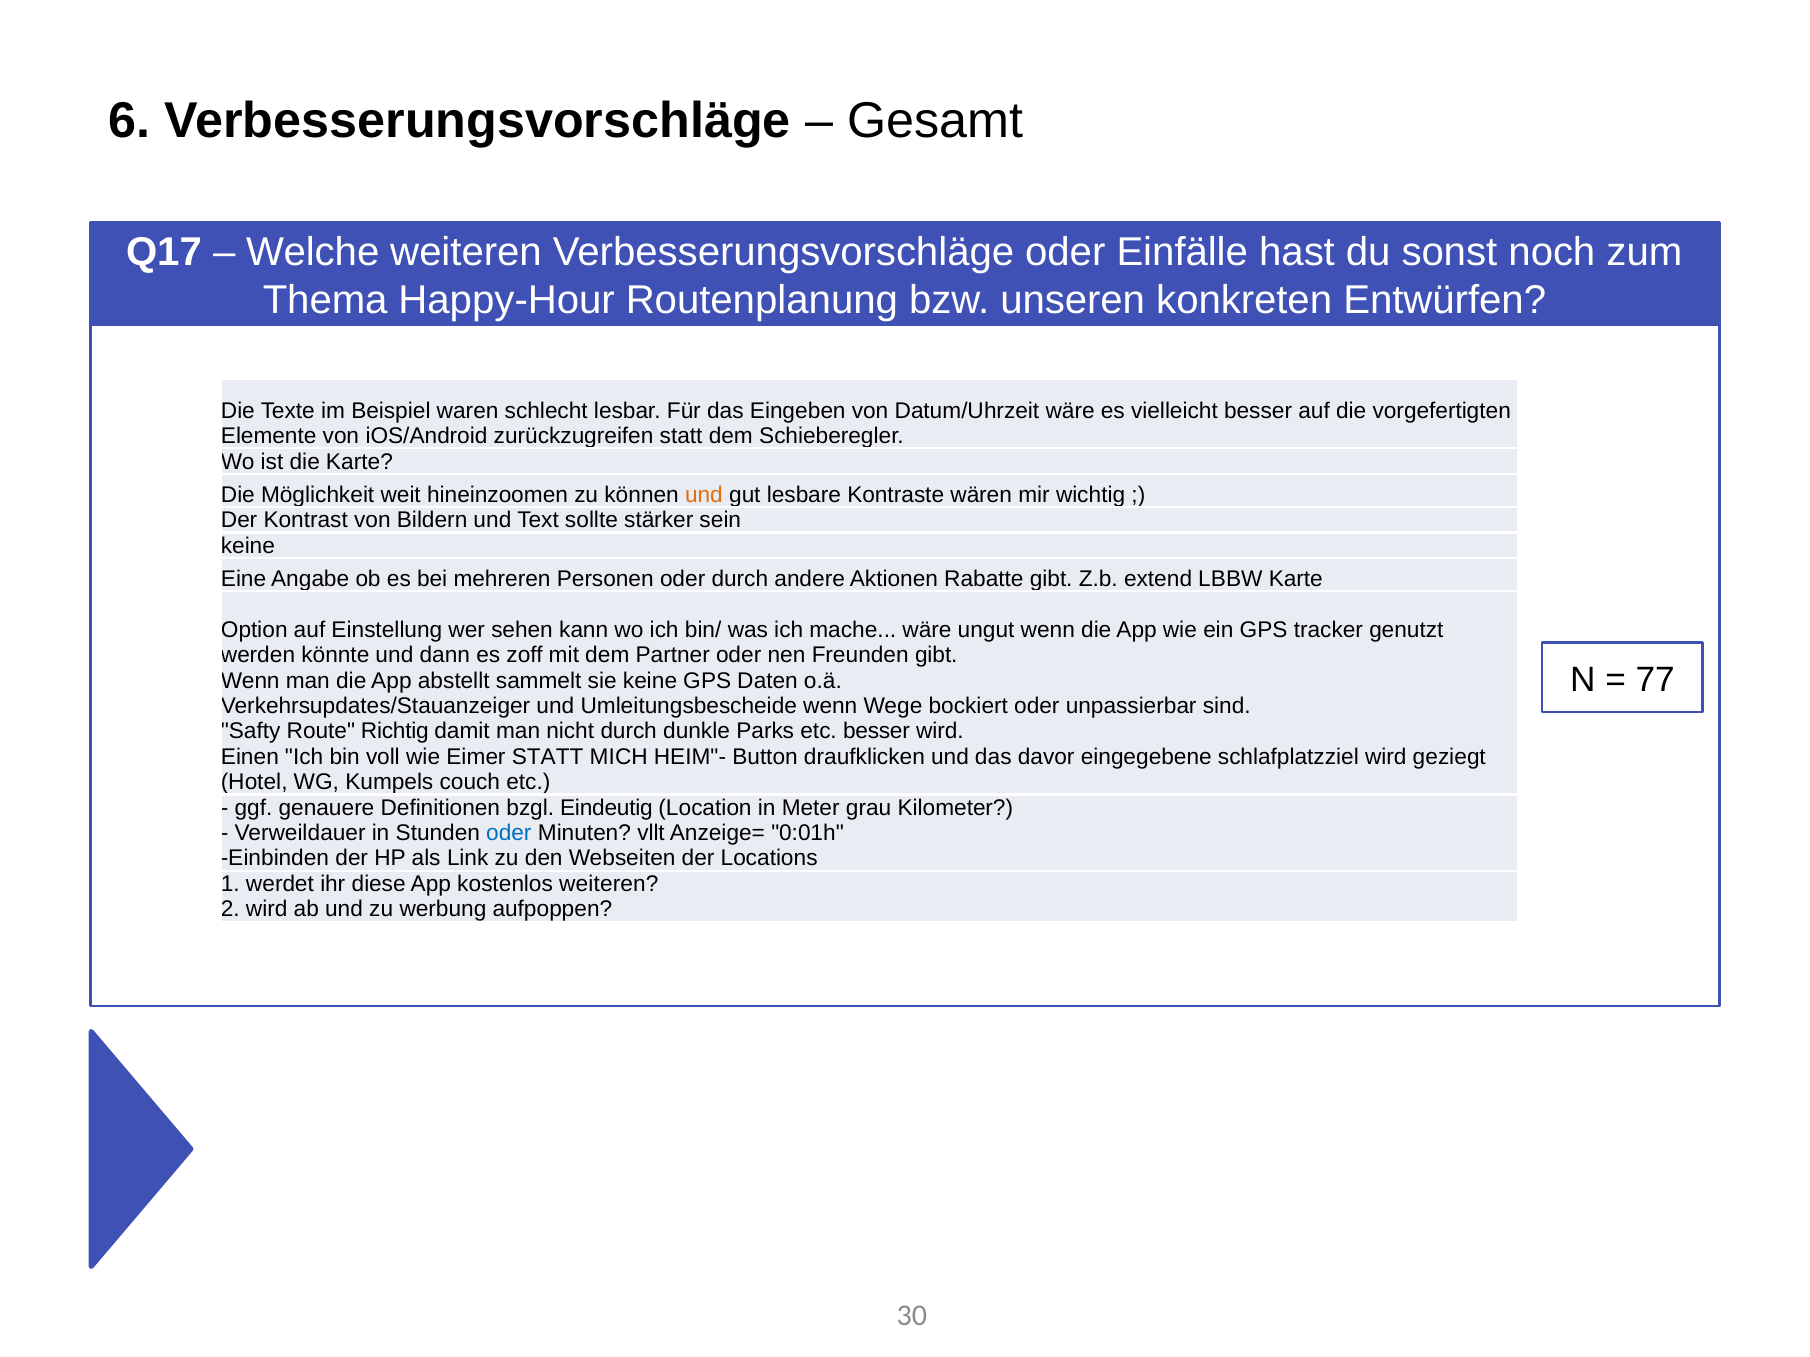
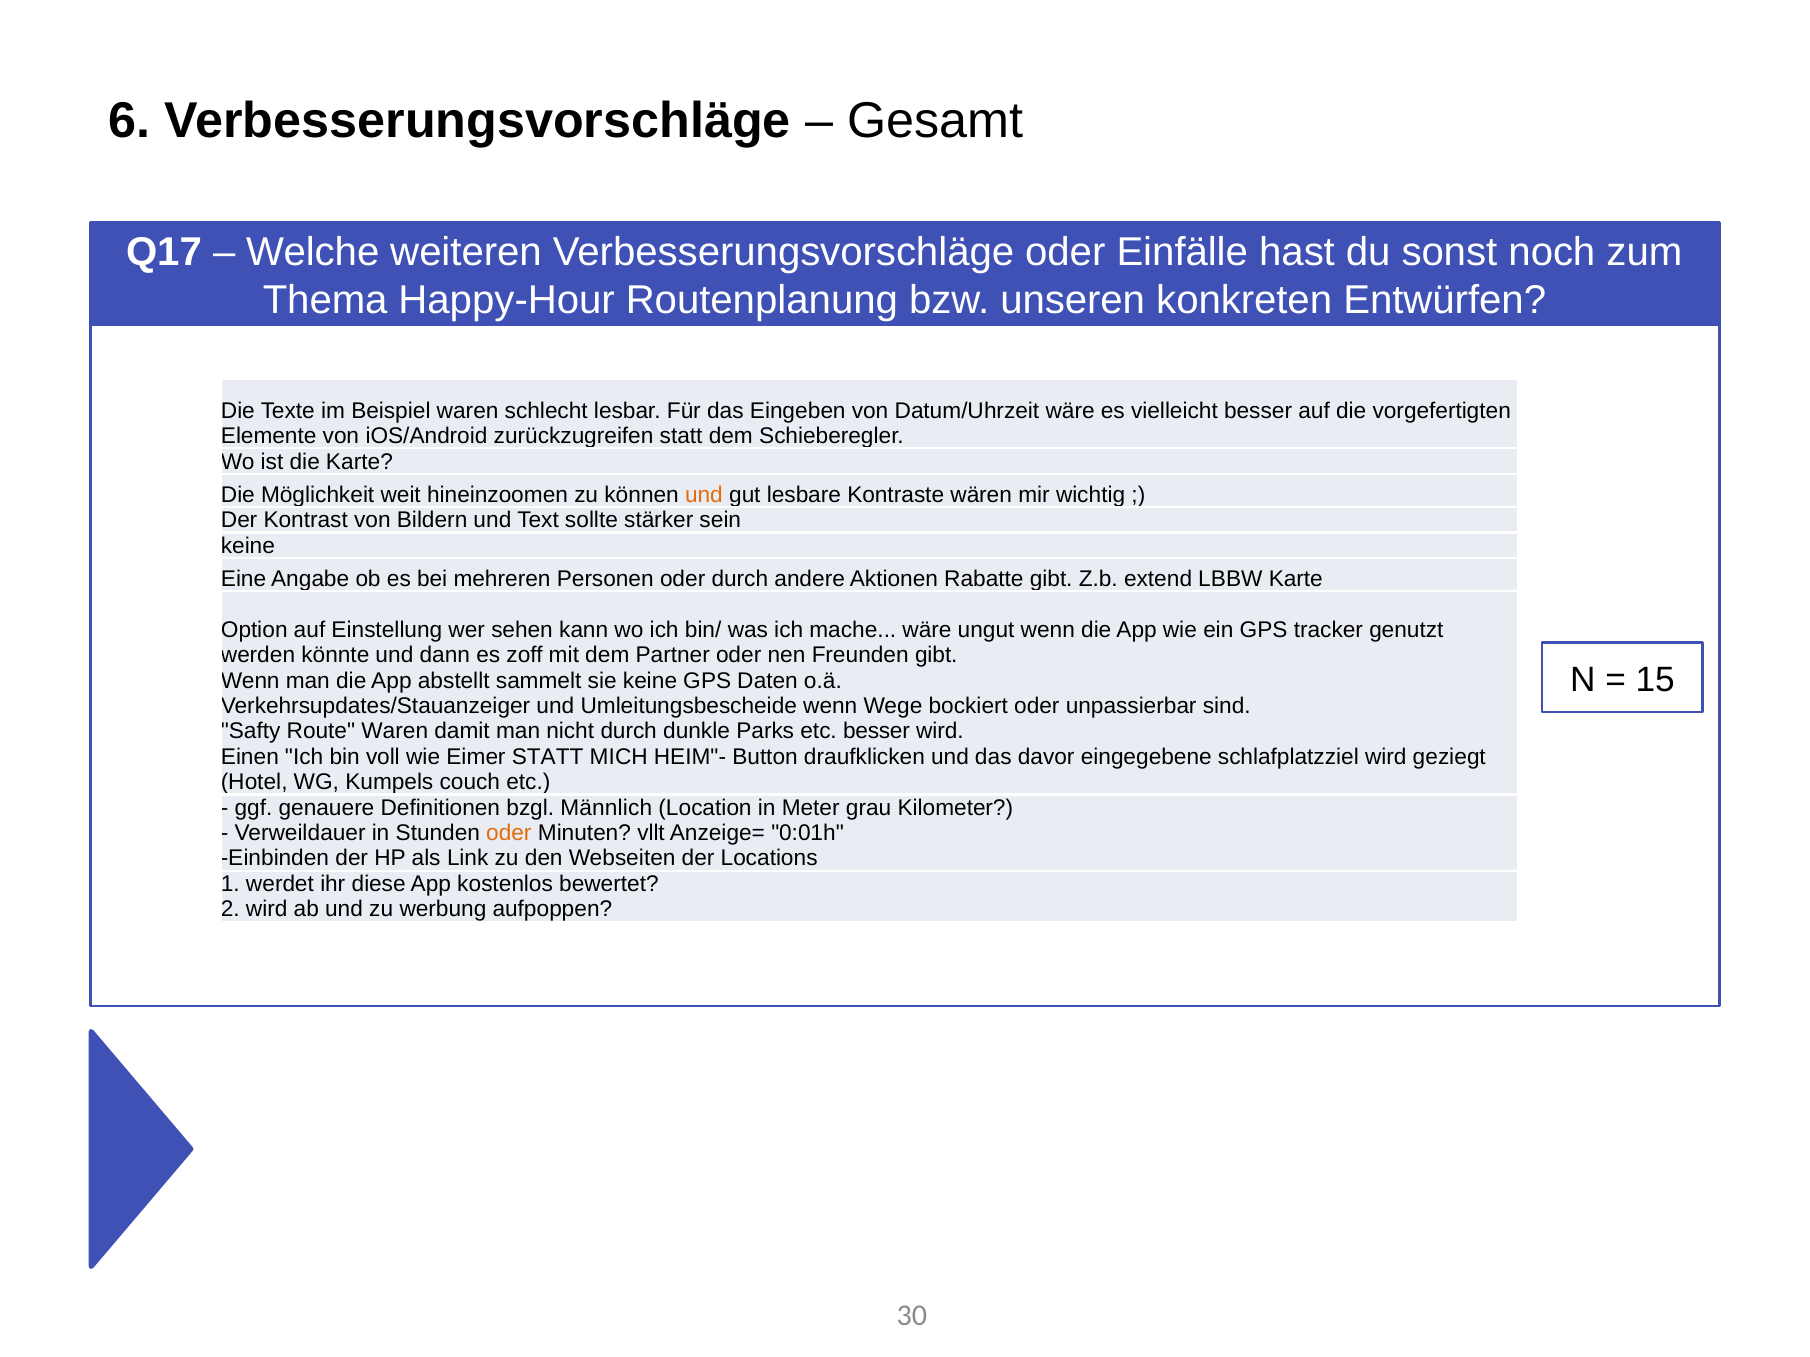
77: 77 -> 15 (1655, 680)
Route Richtig: Richtig -> Waren (395, 732)
Eindeutig: Eindeutig -> Männlich (606, 808)
oder colour: blue -> orange (509, 833)
kostenlos weiteren: weiteren -> bewertet (609, 884)
